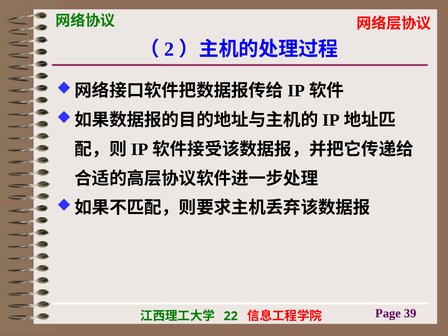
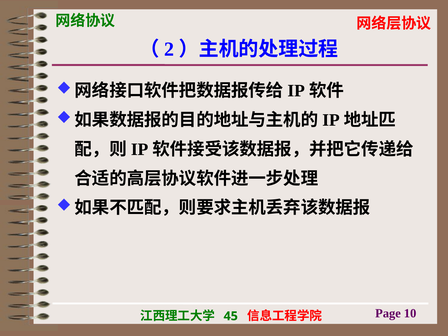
39: 39 -> 10 (410, 313)
22: 22 -> 45 (231, 316)
